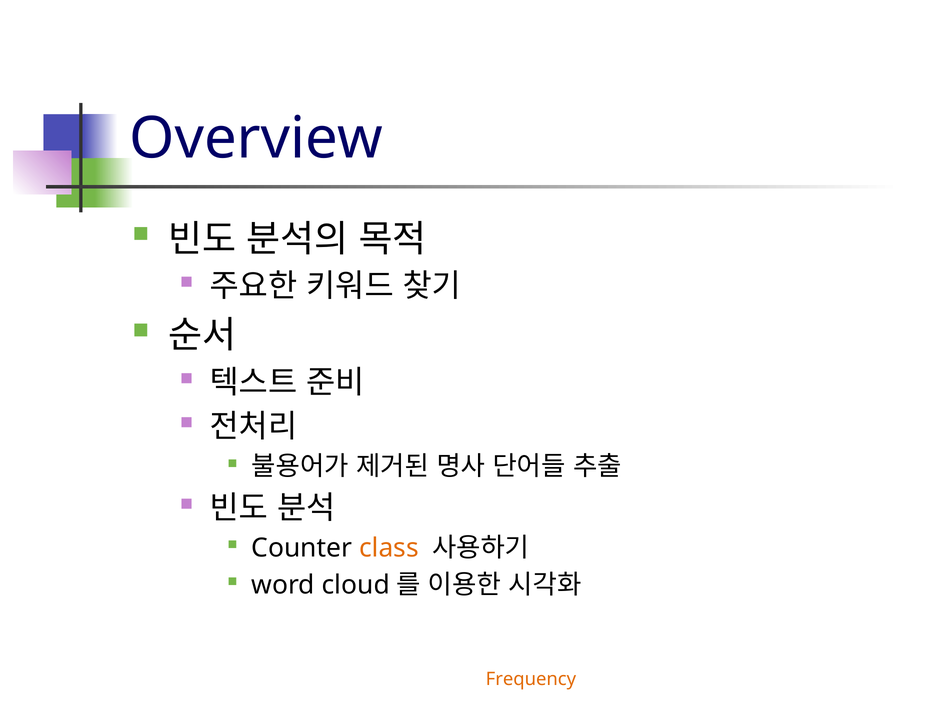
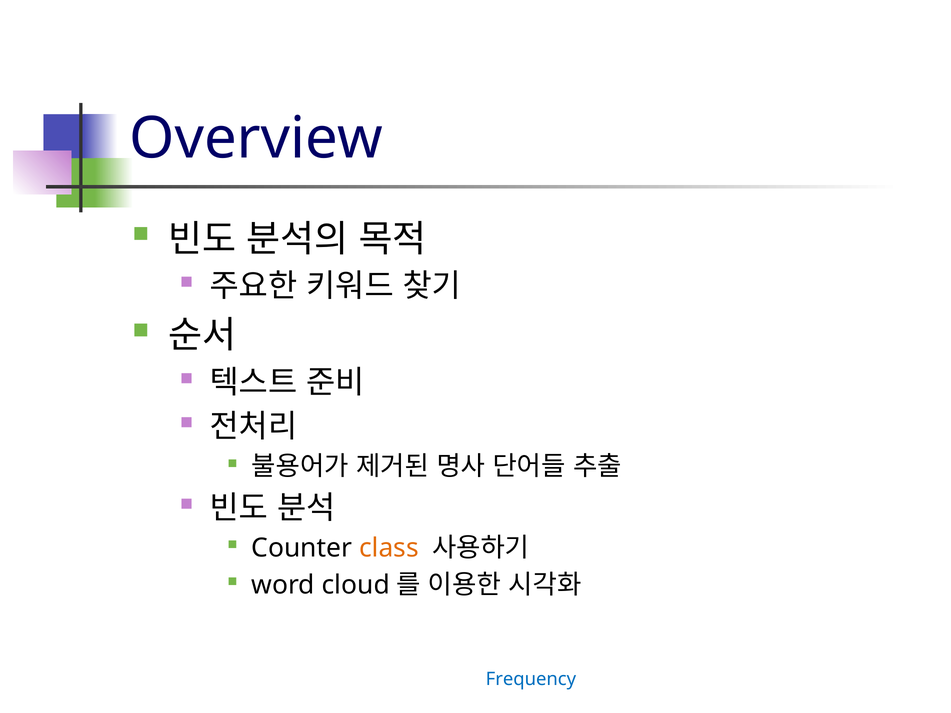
Frequency colour: orange -> blue (531, 679)
